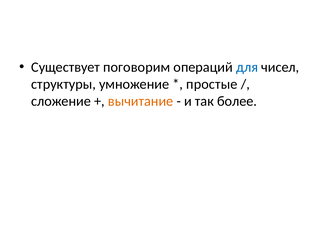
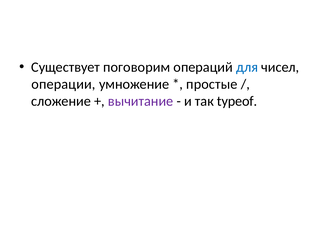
структуры: структуры -> операции (63, 84)
вычитание colour: orange -> purple (141, 101)
более: более -> typeof (237, 101)
